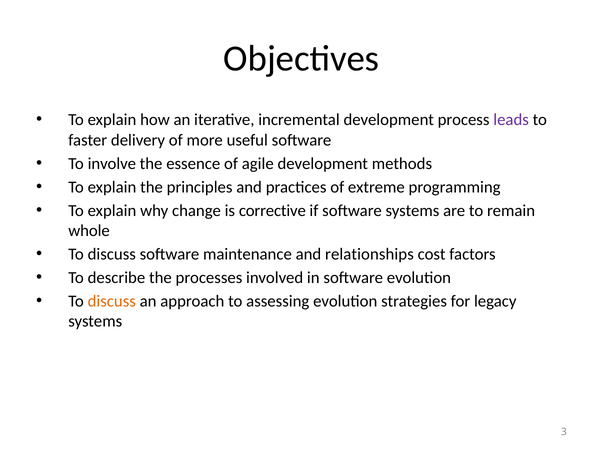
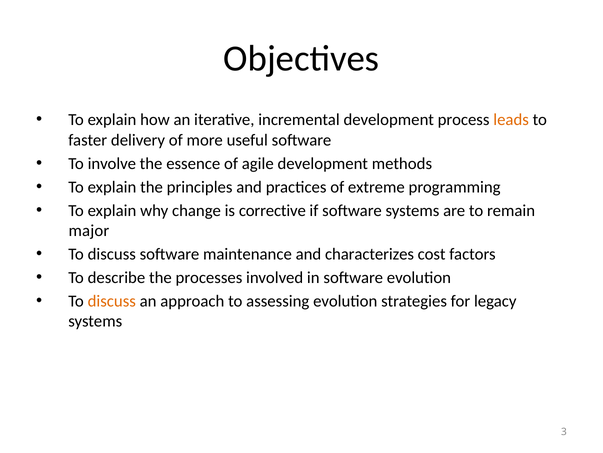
leads colour: purple -> orange (511, 120)
whole: whole -> major (89, 230)
relationships: relationships -> characterizes (370, 254)
